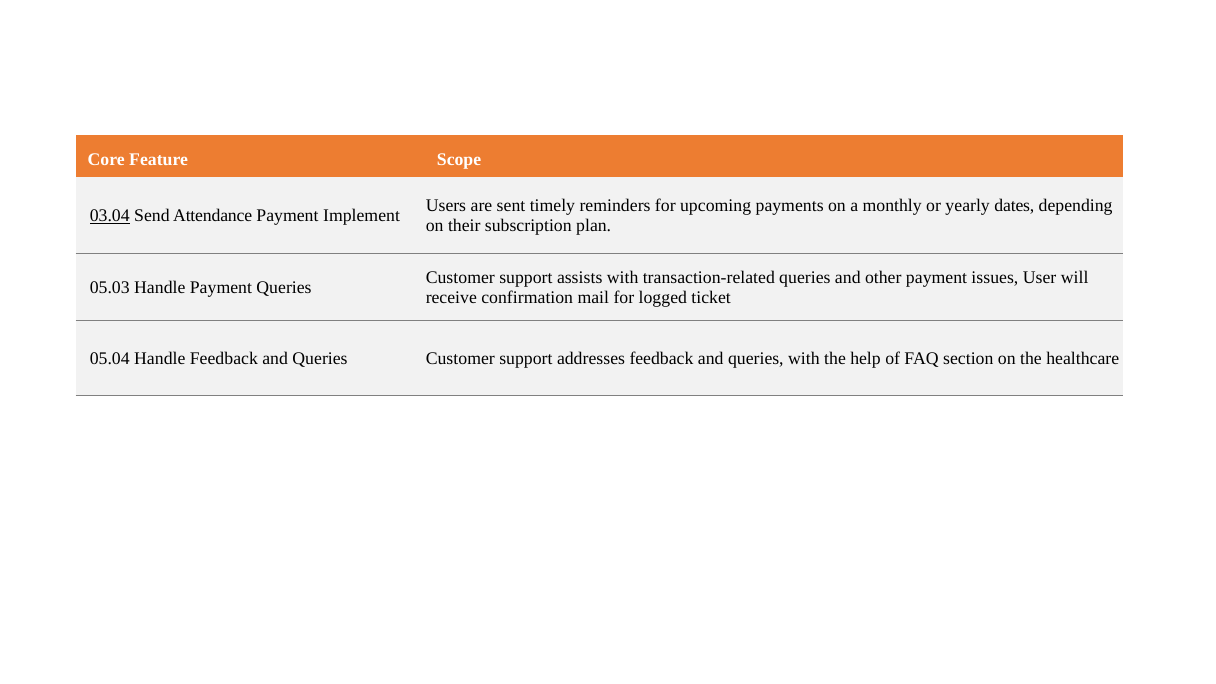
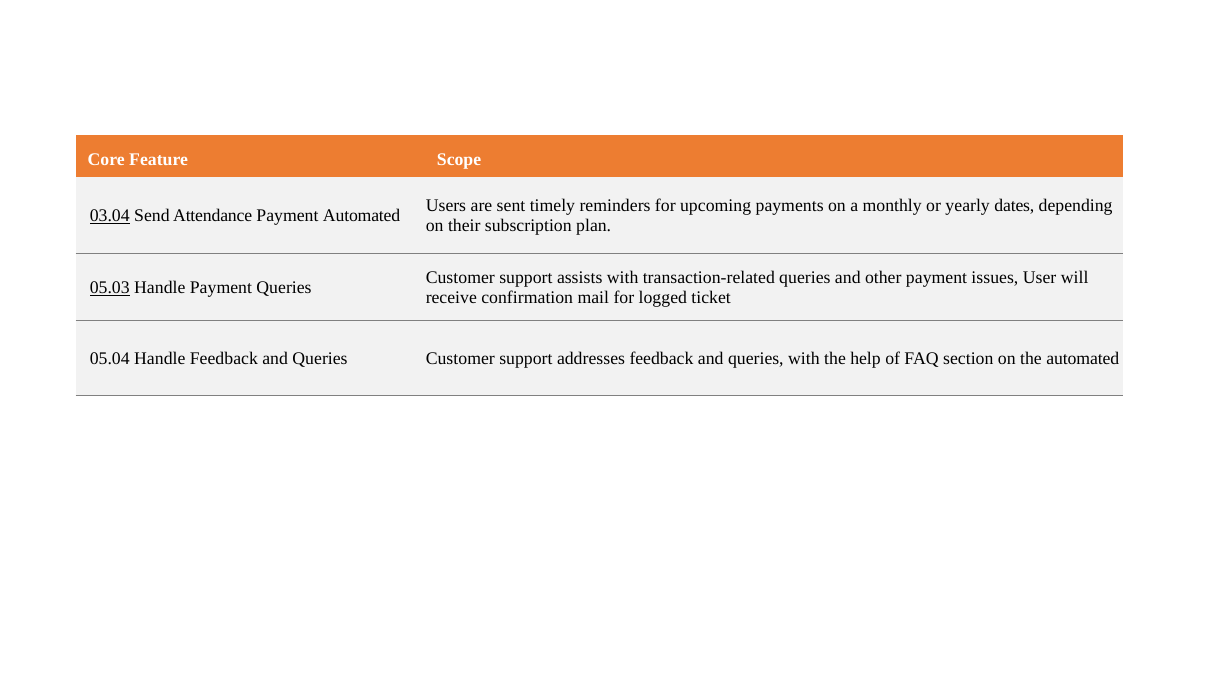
Payment Implement: Implement -> Automated (362, 216)
05.03 underline: none -> present (110, 288)
the healthcare: healthcare -> automated (1083, 359)
